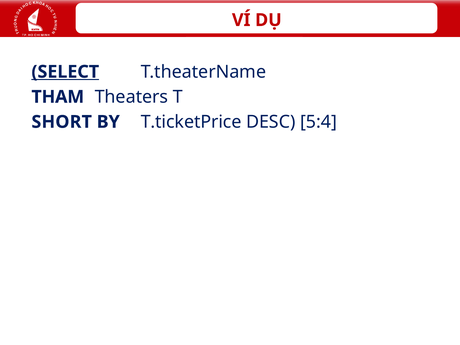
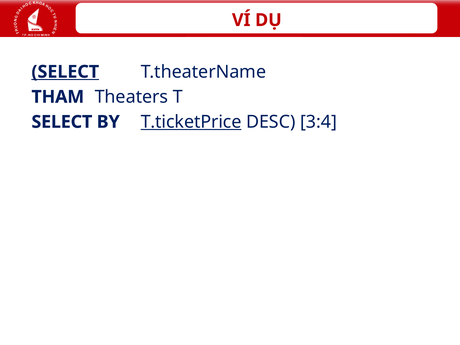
SHORT: SHORT -> SELECT (62, 122)
T.ticketPrice underline: none -> present (191, 122)
5:4: 5:4 -> 3:4 (319, 122)
